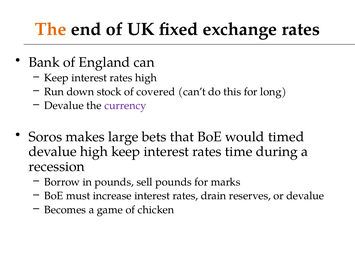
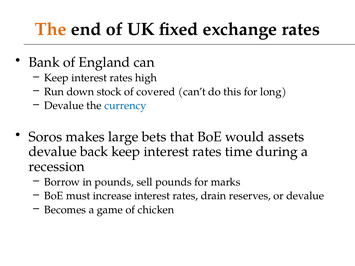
currency colour: purple -> blue (125, 106)
timed: timed -> assets (286, 137)
devalue high: high -> back (94, 152)
